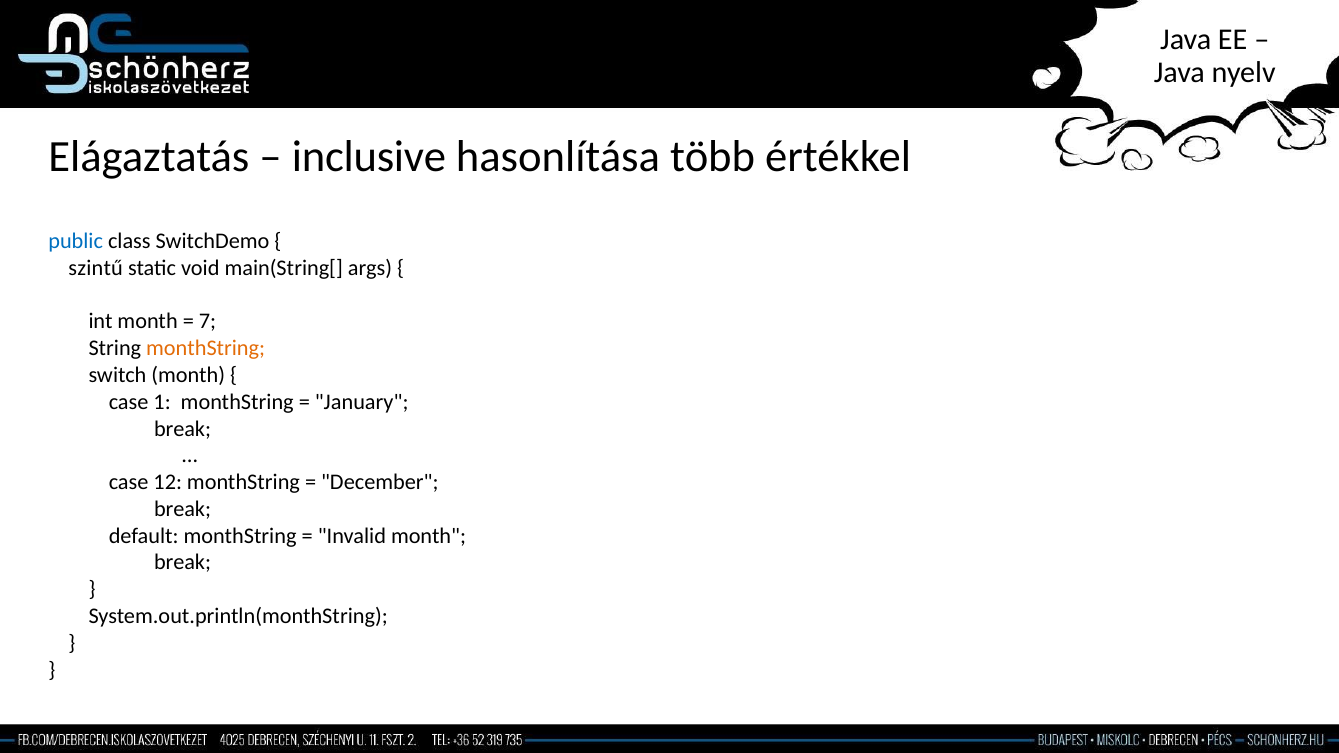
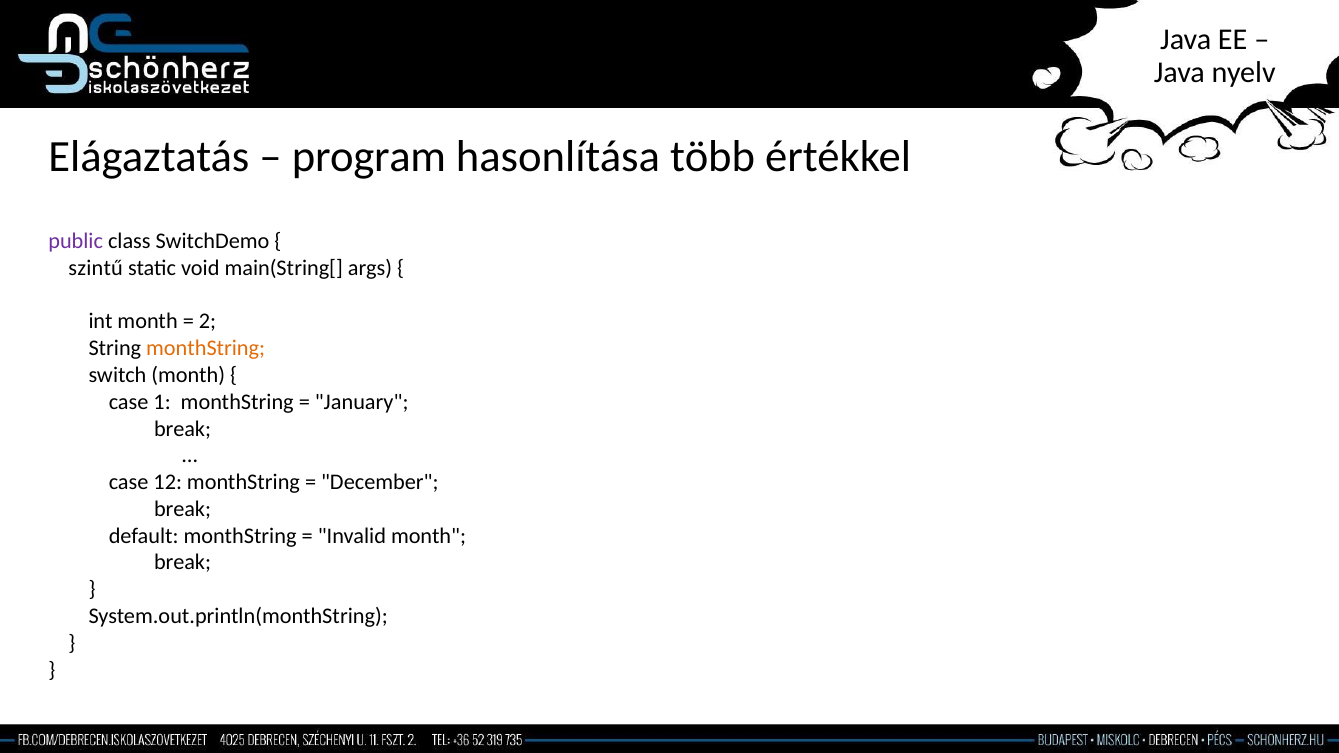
inclusive: inclusive -> program (369, 156)
public colour: blue -> purple (76, 241)
7: 7 -> 2 (207, 322)
